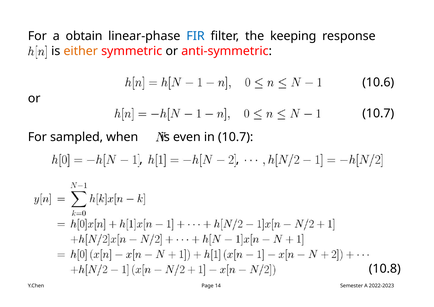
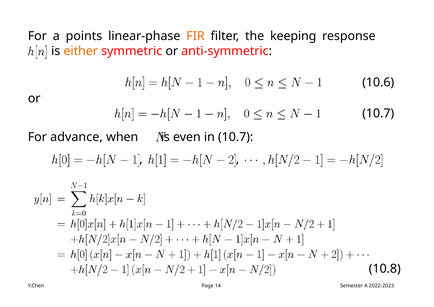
obtain: obtain -> points (84, 36)
FIR colour: blue -> orange (195, 36)
sampled: sampled -> advance (76, 137)
